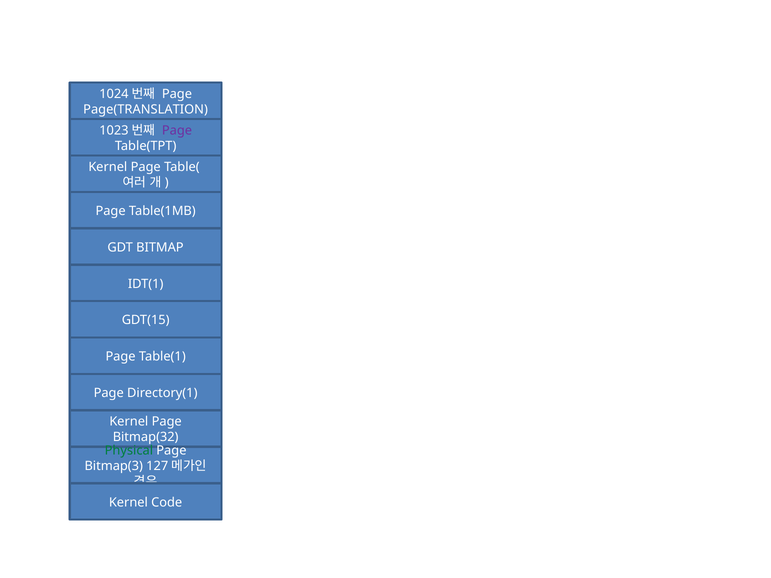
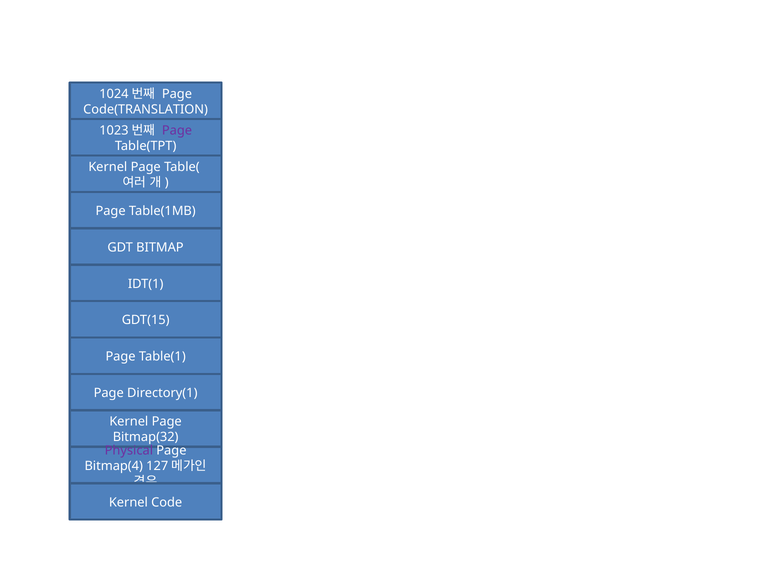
Page(TRANSLATION: Page(TRANSLATION -> Code(TRANSLATION (146, 109)
Physical colour: green -> purple (129, 451)
Bitmap(3: Bitmap(3 -> Bitmap(4 (114, 466)
